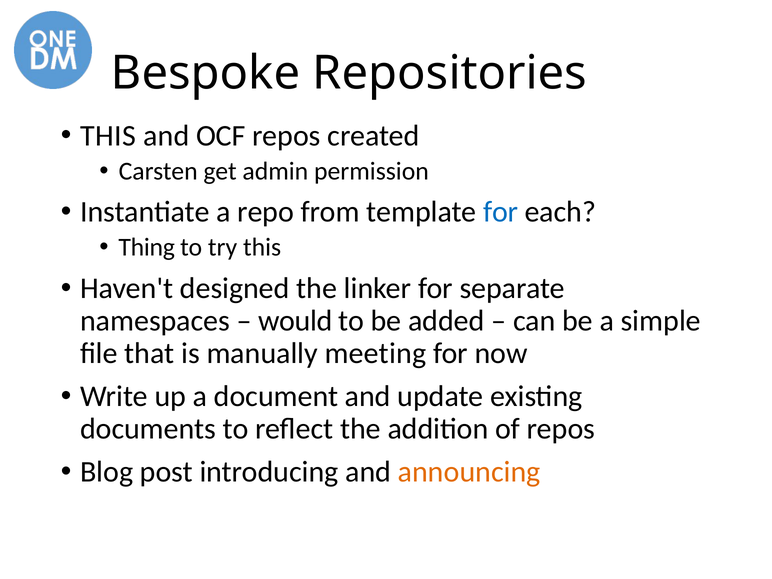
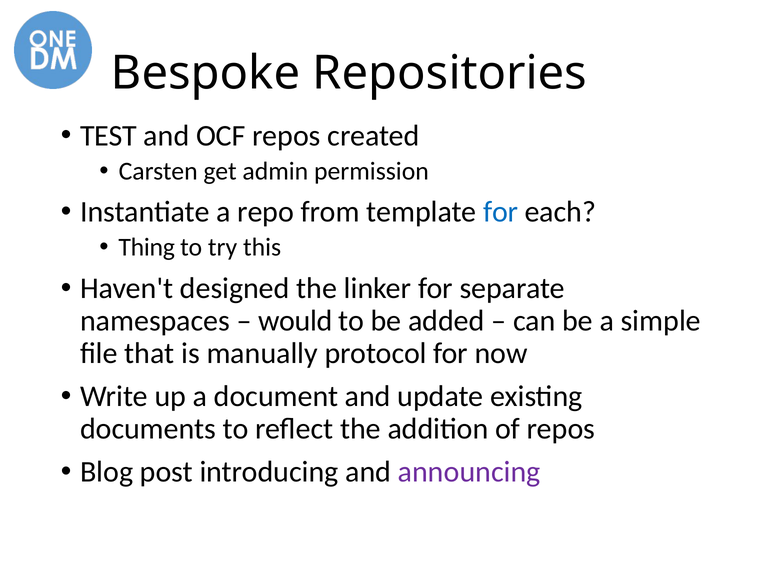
THIS: THIS -> TEST (109, 136)
meeting: meeting -> protocol (376, 353)
announcing colour: orange -> purple (469, 472)
